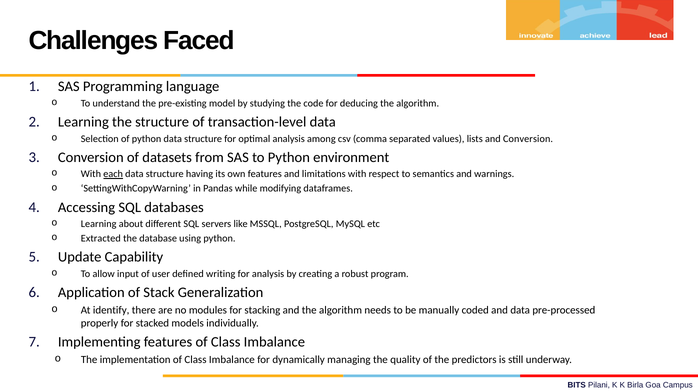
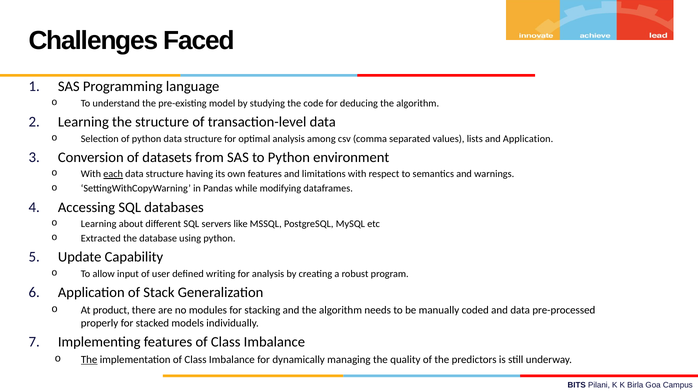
and Conversion: Conversion -> Application (528, 139)
identify: identify -> product (111, 311)
The underline: none -> present (89, 360)
